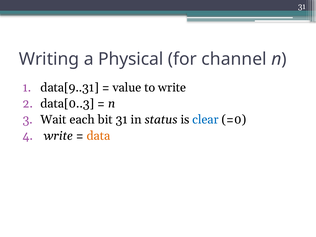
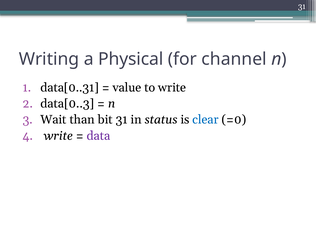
data[9..31: data[9..31 -> data[0..31 (70, 88)
each: each -> than (82, 120)
data colour: orange -> purple (98, 136)
